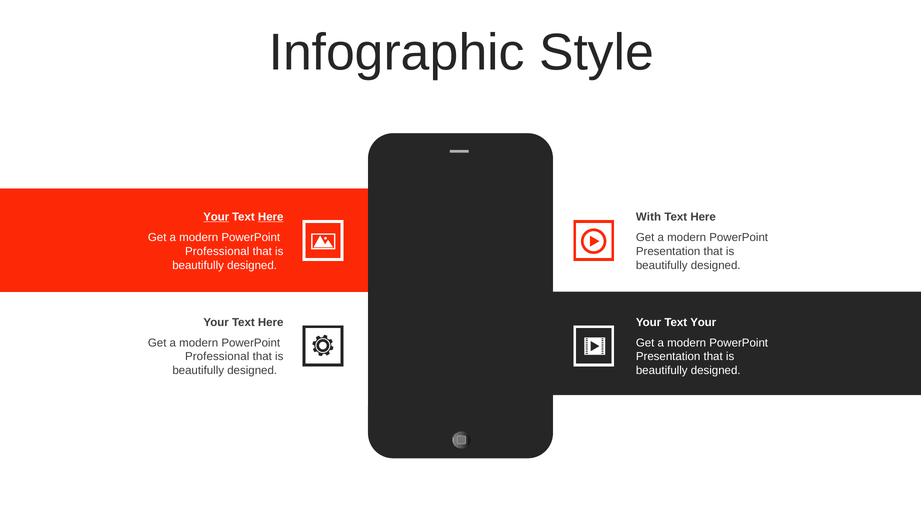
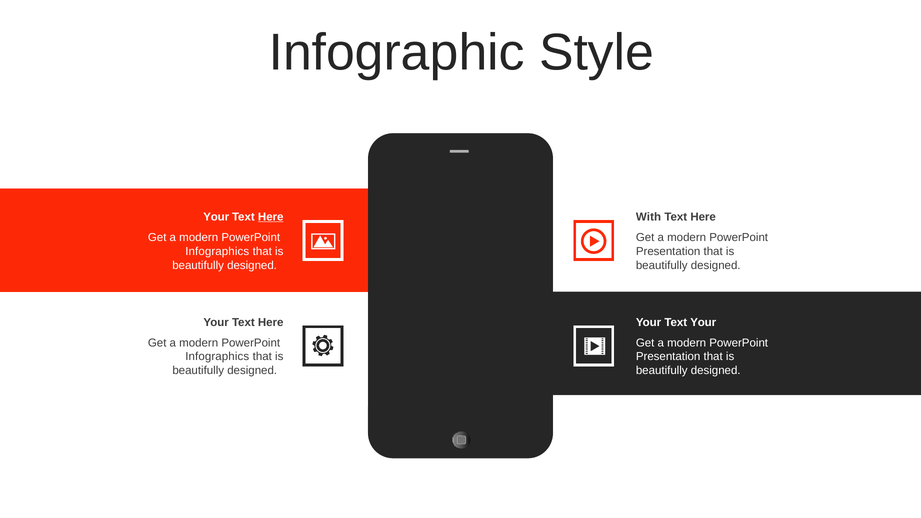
Your underline: present -> none (216, 217)
Professional: Professional -> Infographics (217, 251)
Professional: Professional -> Infographics (217, 357)
